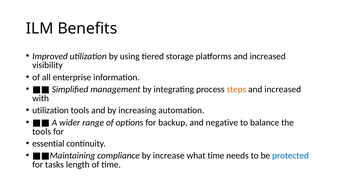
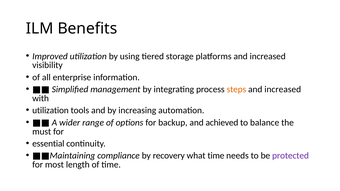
negative: negative -> achieved (222, 123)
tools: tools -> must (42, 132)
increase: increase -> recovery (169, 156)
protected colour: blue -> purple (291, 156)
tasks: tasks -> most (54, 165)
